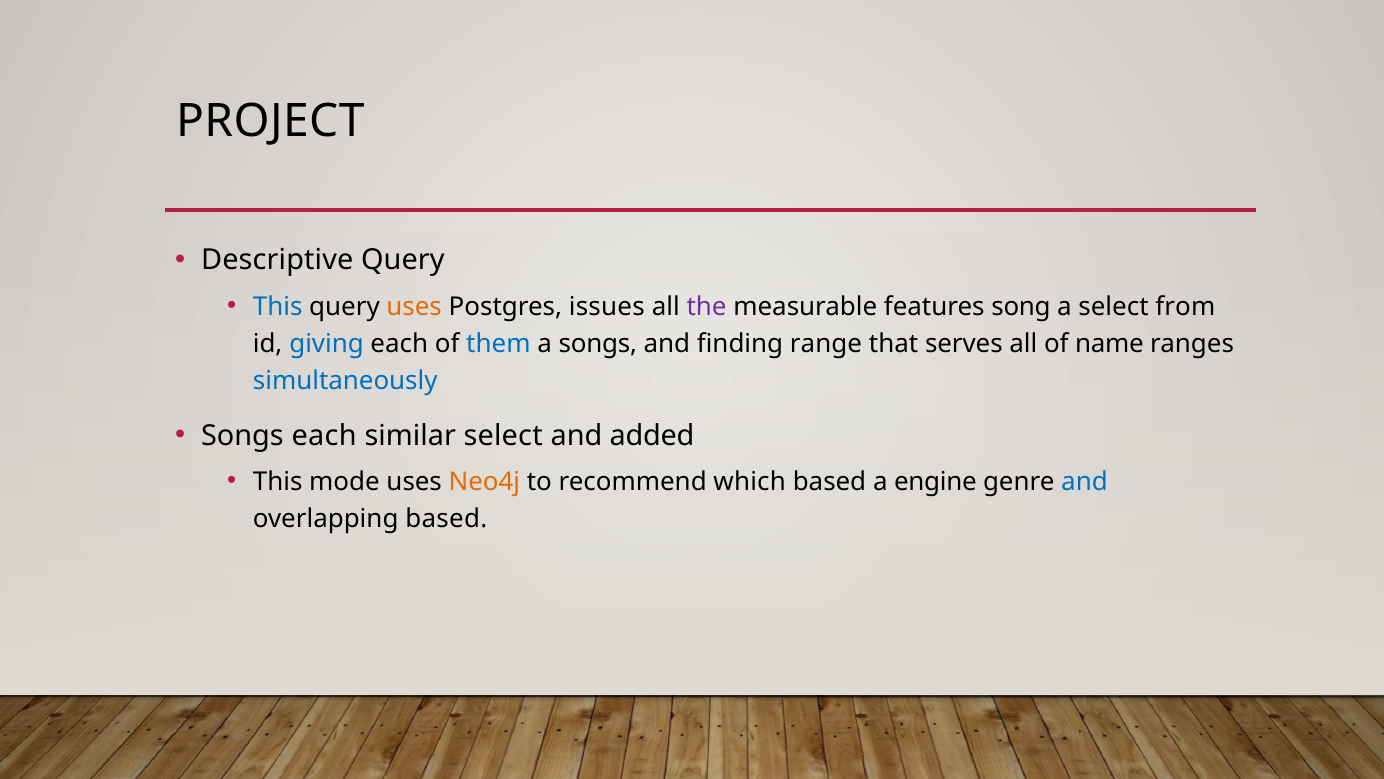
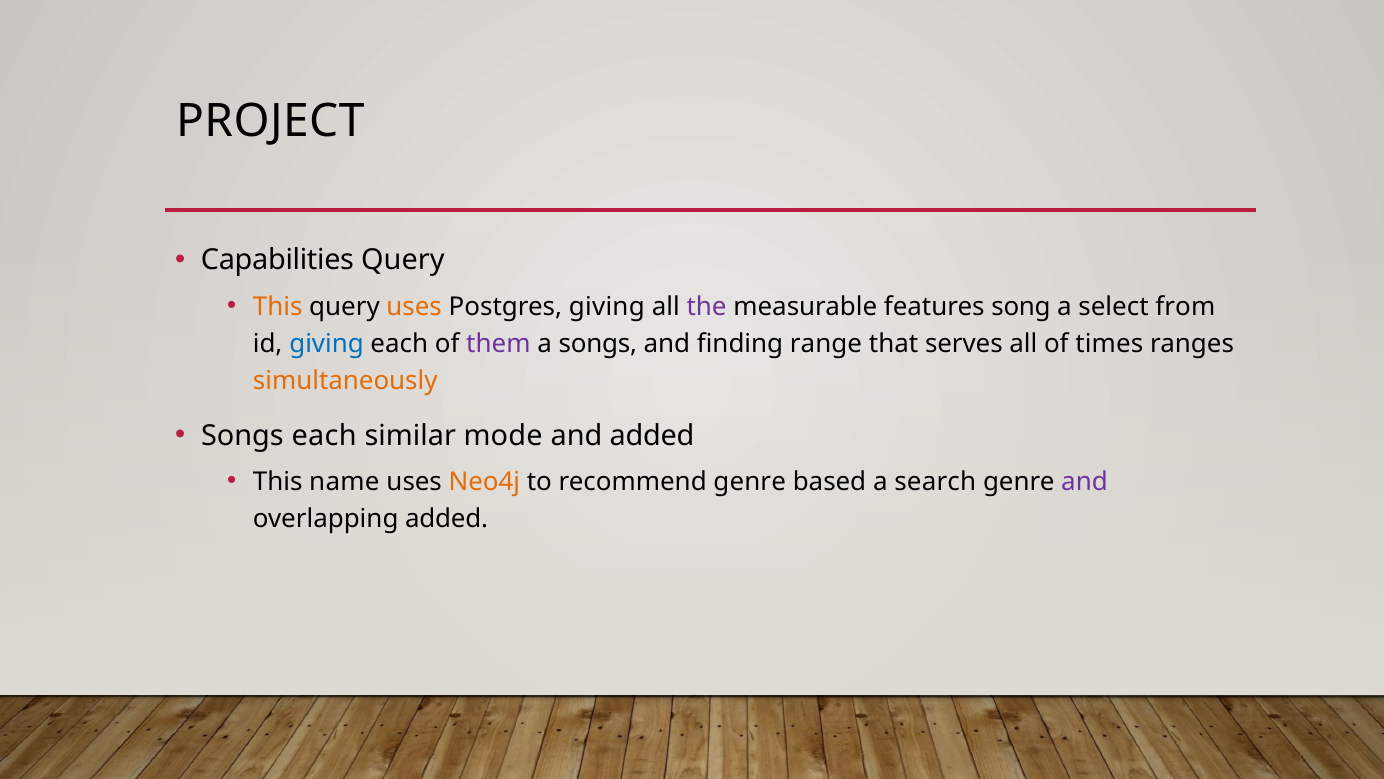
Descriptive: Descriptive -> Capabilities (277, 260)
This colour: blue -> orange (278, 306)
Postgres issues: issues -> giving (607, 306)
them colour: blue -> purple (498, 344)
name: name -> times (1109, 344)
simultaneously colour: blue -> orange (345, 381)
similar select: select -> mode (503, 435)
mode: mode -> name (344, 481)
recommend which: which -> genre (750, 481)
engine: engine -> search (935, 481)
and colour: blue -> purple (1084, 481)
overlapping based: based -> added (447, 519)
